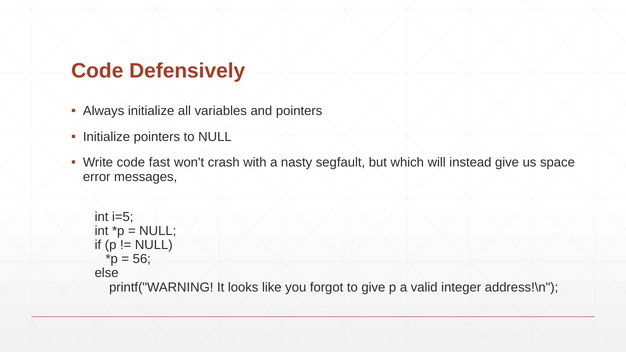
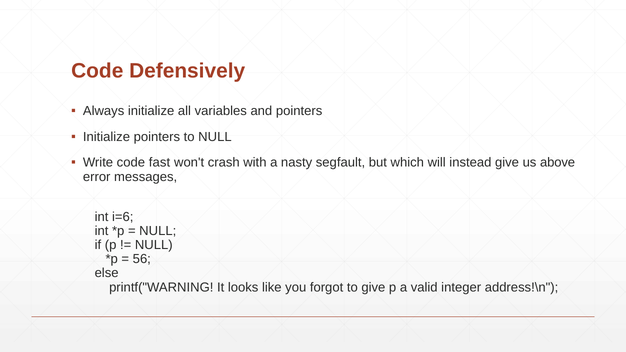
space: space -> above (558, 163)
i=5: i=5 -> i=6 (123, 217)
